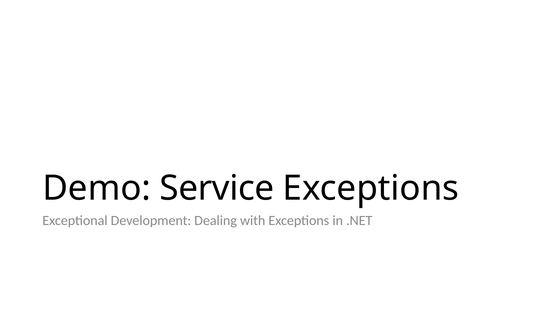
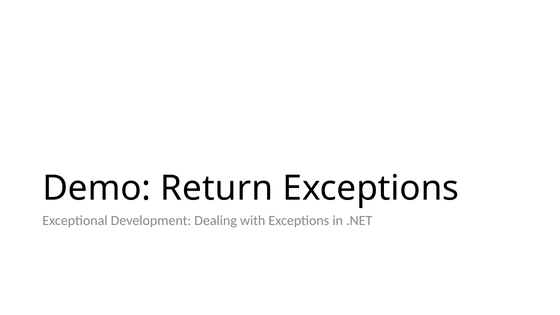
Service: Service -> Return (217, 188)
